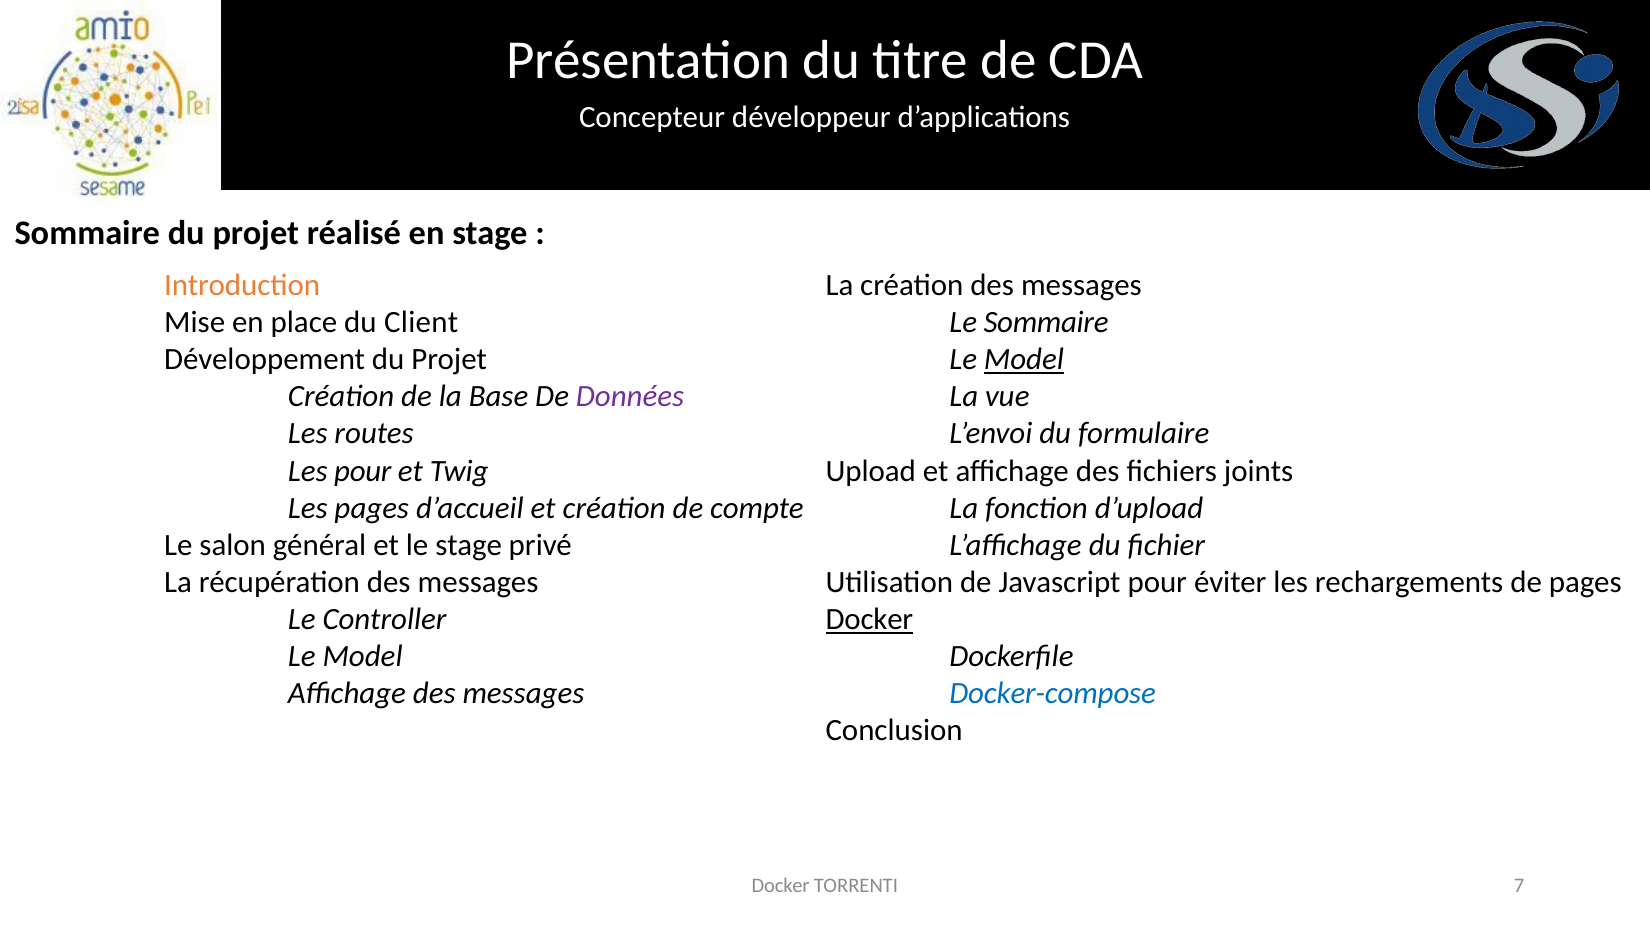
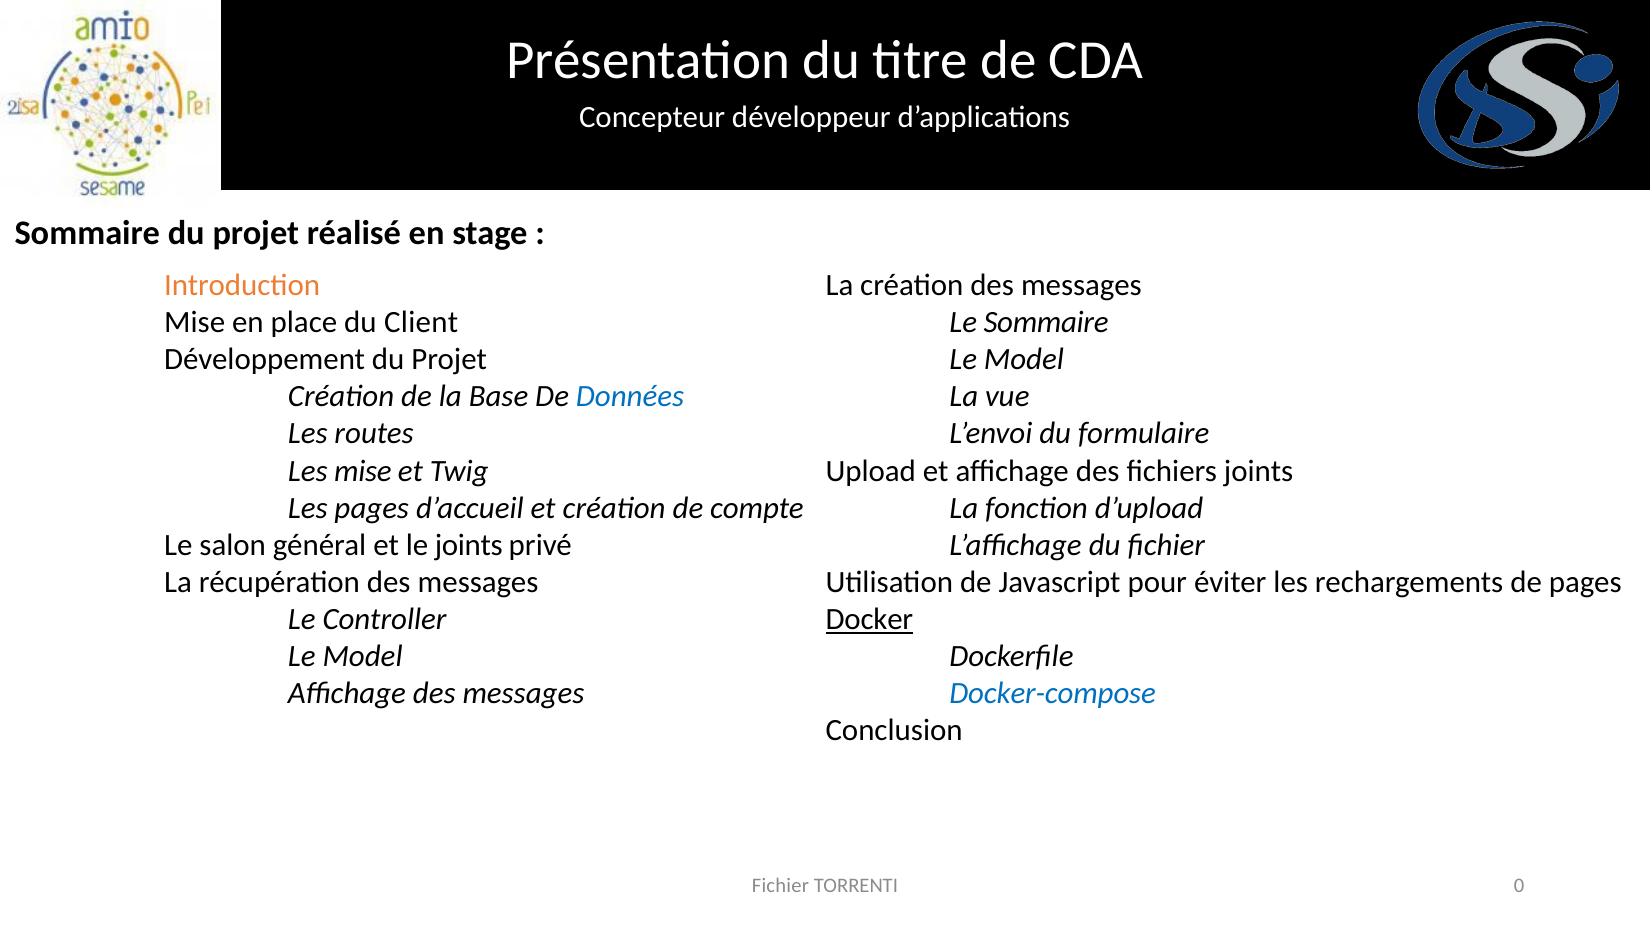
Model underline: present -> none (1024, 360)
Données colour: purple -> blue (630, 397)
Les pour: pour -> mise (363, 471)
le stage: stage -> joints (469, 545)
Docker: Docker -> Fichier (780, 886)
7: 7 -> 0 (1519, 886)
